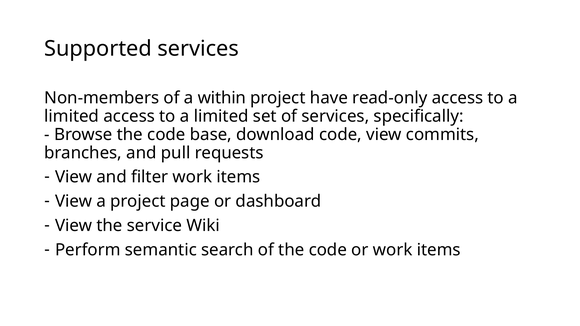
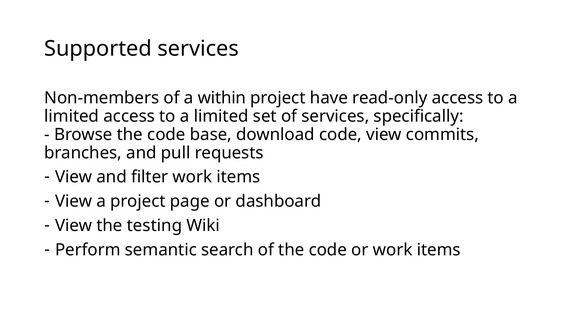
service: service -> testing (154, 226)
